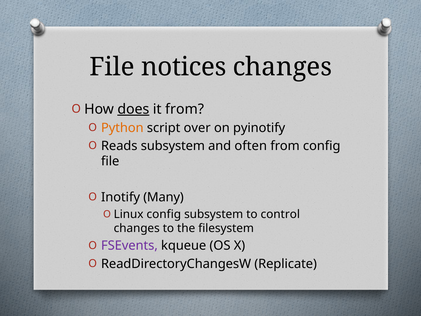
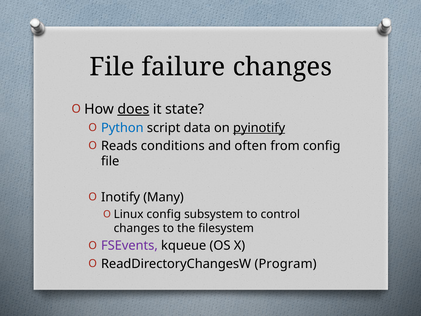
notices: notices -> failure (183, 67)
it from: from -> state (185, 109)
Python colour: orange -> blue (122, 128)
over: over -> data (197, 128)
pyinotify underline: none -> present (259, 128)
Reads subsystem: subsystem -> conditions (173, 146)
Replicate: Replicate -> Program (286, 264)
